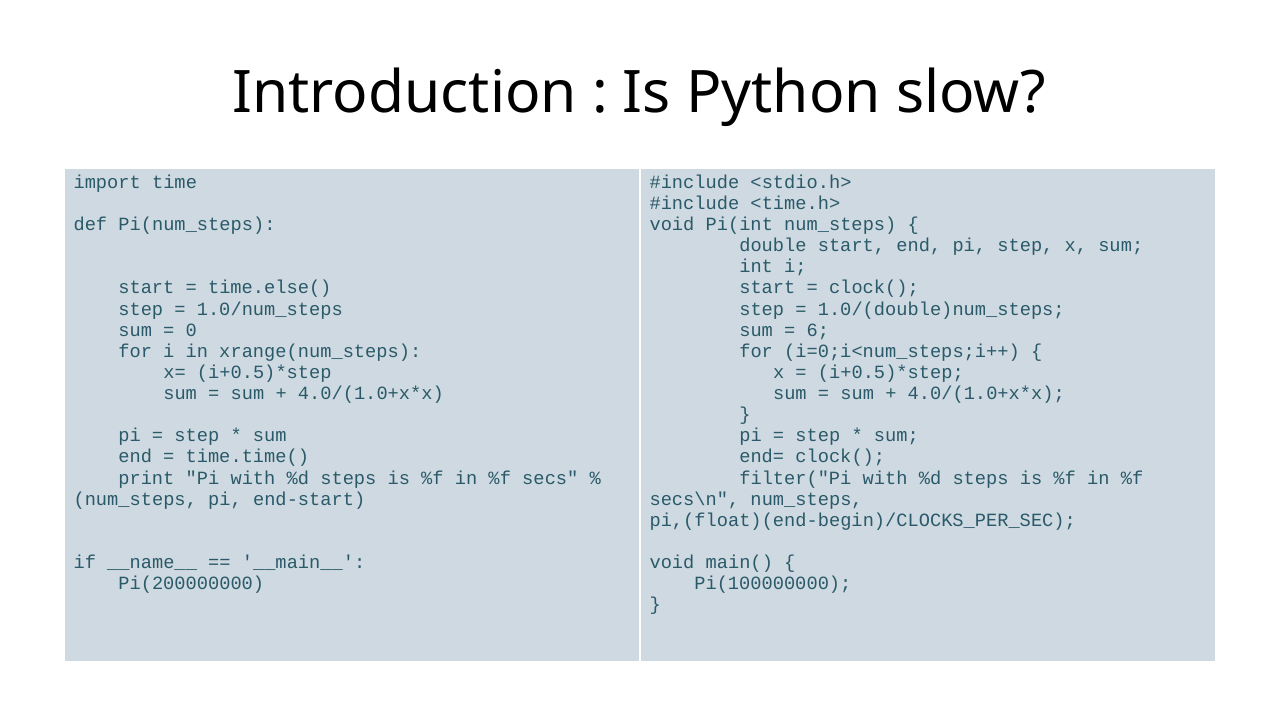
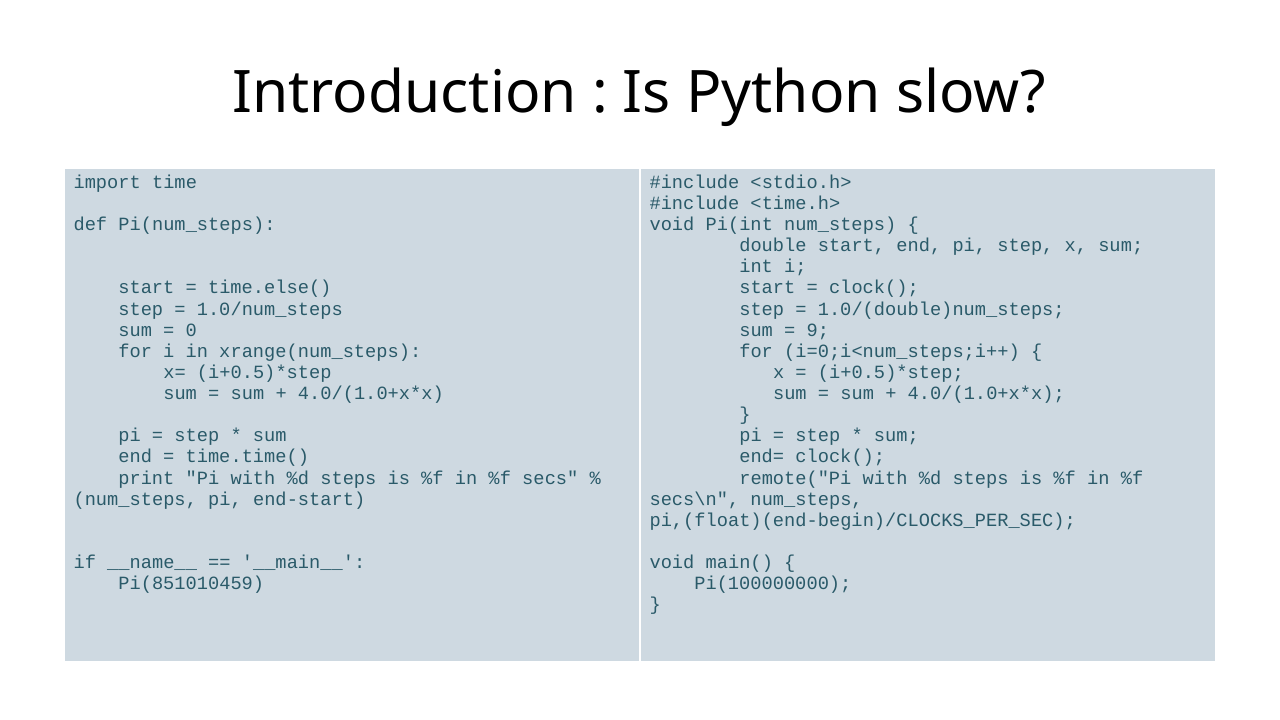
6: 6 -> 9 (818, 330)
filter("Pi: filter("Pi -> remote("Pi (795, 478)
Pi(200000000: Pi(200000000 -> Pi(851010459 (191, 584)
